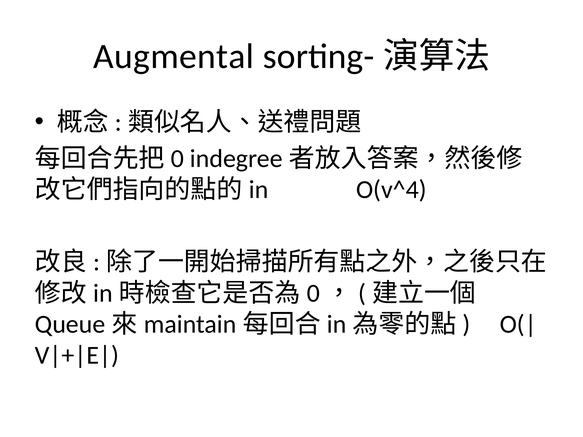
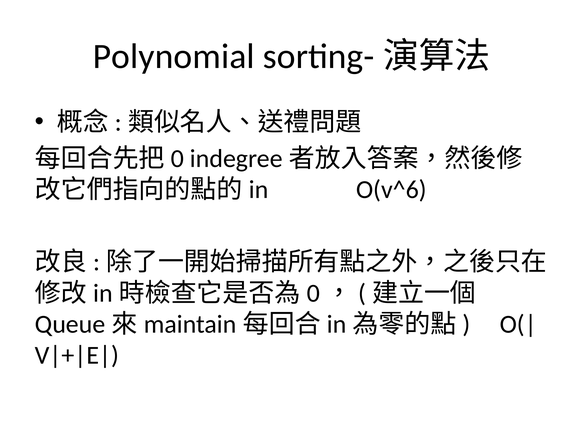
Augmental: Augmental -> Polynomial (174, 56)
O(v^4: O(v^4 -> O(v^6 (391, 190)
